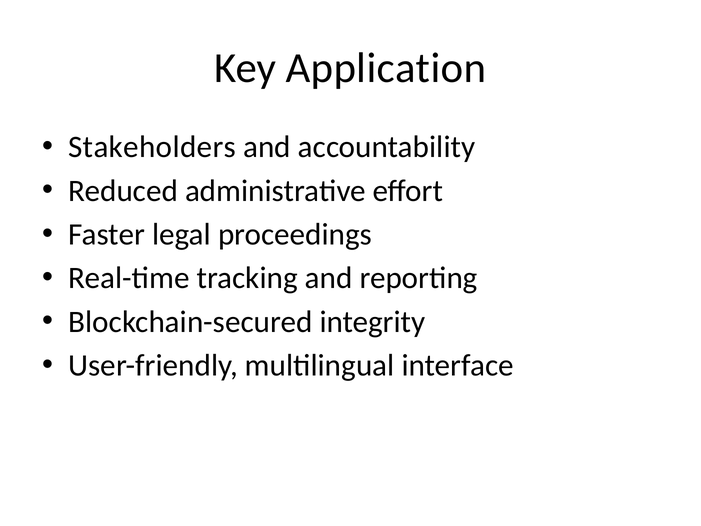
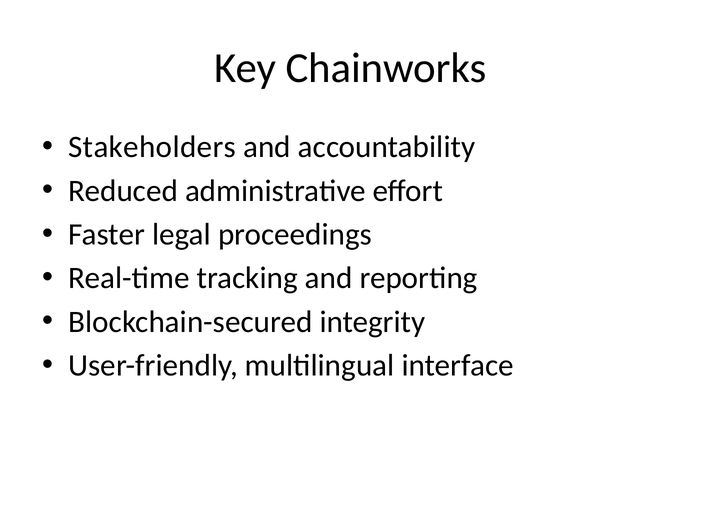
Application: Application -> Chainworks (386, 68)
